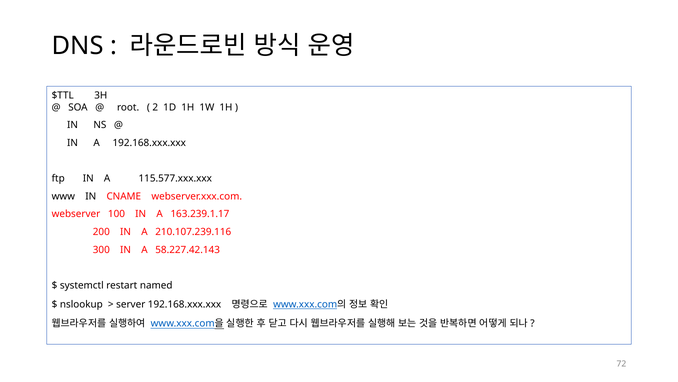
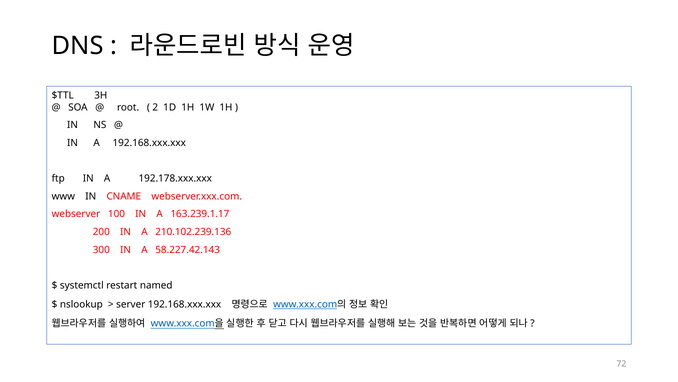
115.577.xxx.xxx: 115.577.xxx.xxx -> 192.178.xxx.xxx (175, 178)
210.107.239.116: 210.107.239.116 -> 210.102.239.136 (193, 232)
